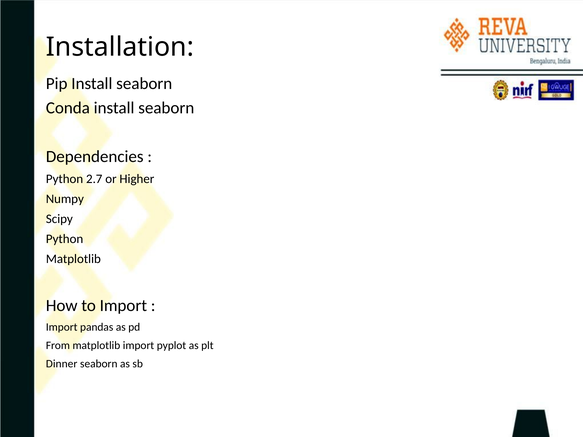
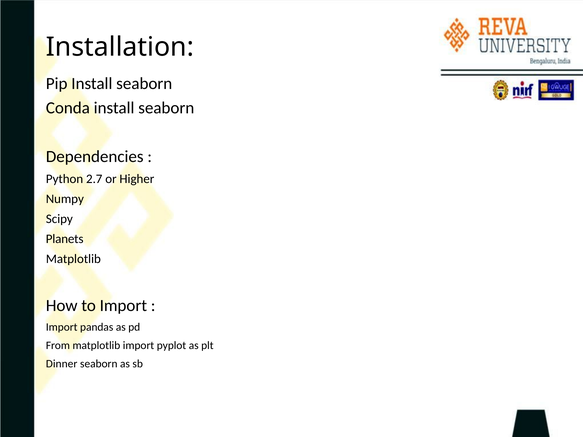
Python: Python -> Planets (65, 239)
